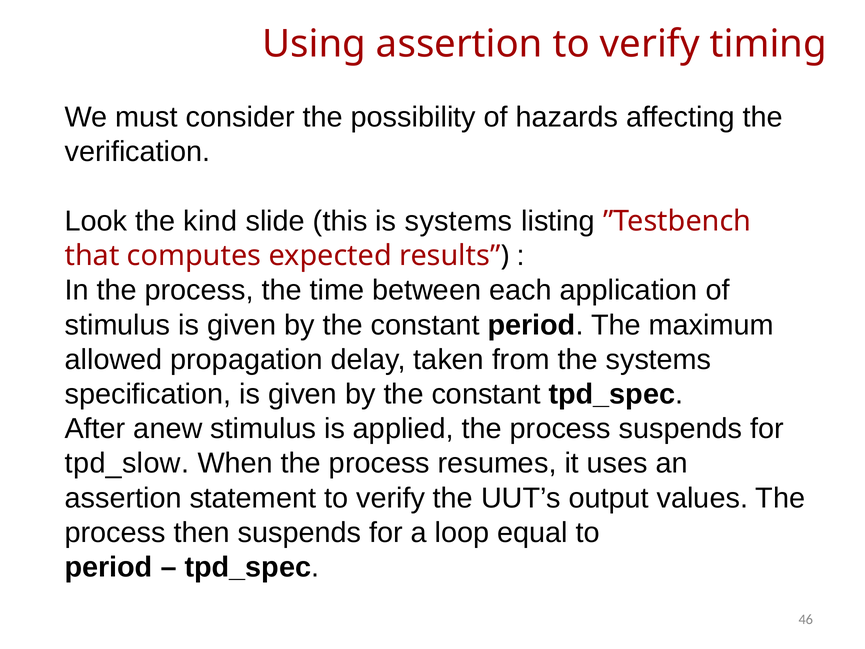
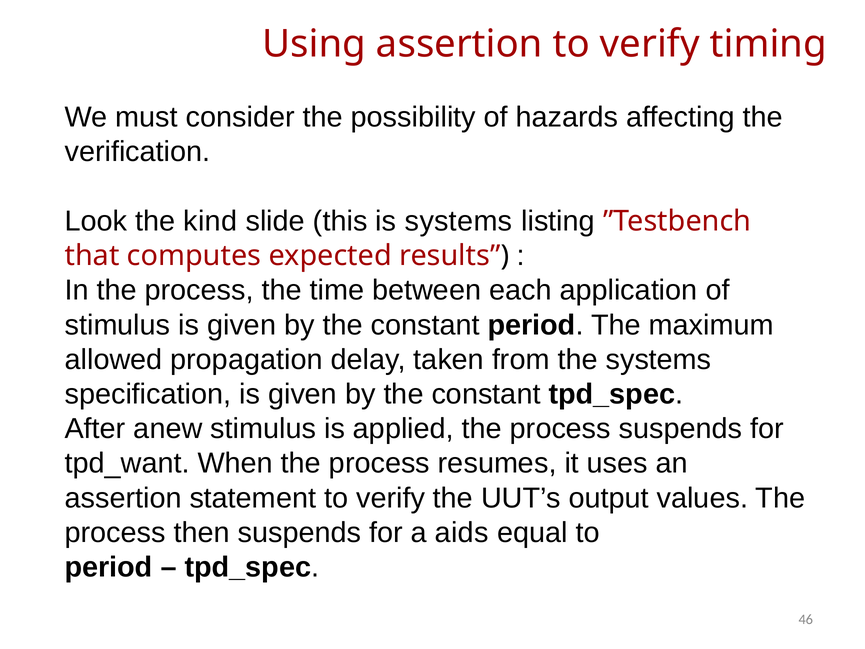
tpd_slow: tpd_slow -> tpd_want (127, 463)
loop: loop -> aids (462, 532)
